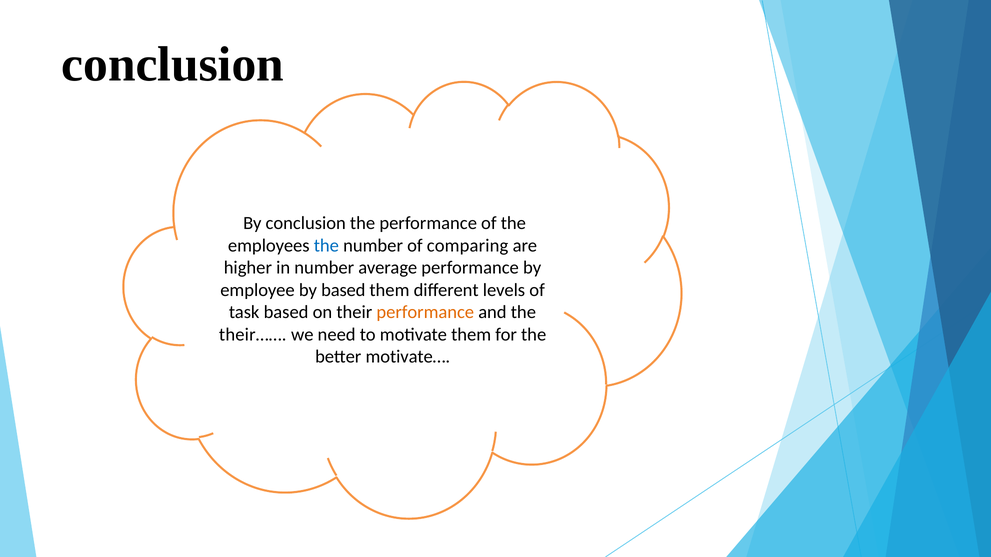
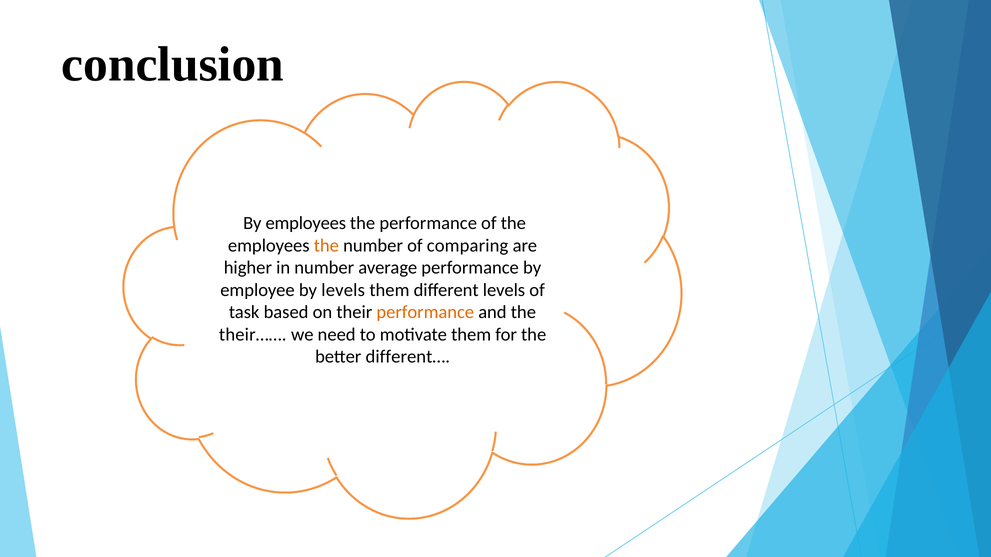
By conclusion: conclusion -> employees (306, 223)
the colour: blue -> orange (326, 246)
by based: based -> levels (343, 290)
motivate…: motivate… -> different… (408, 357)
